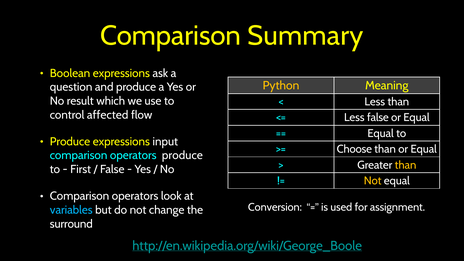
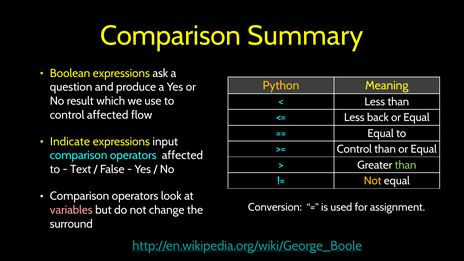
Less false: false -> back (378, 118)
Produce: Produce -> Indicate (70, 142)
Choose: Choose -> Control (354, 149)
operators produce: produce -> affected (182, 155)
than colour: yellow -> light green (406, 165)
First: First -> Text (81, 169)
variables colour: light blue -> pink (71, 210)
